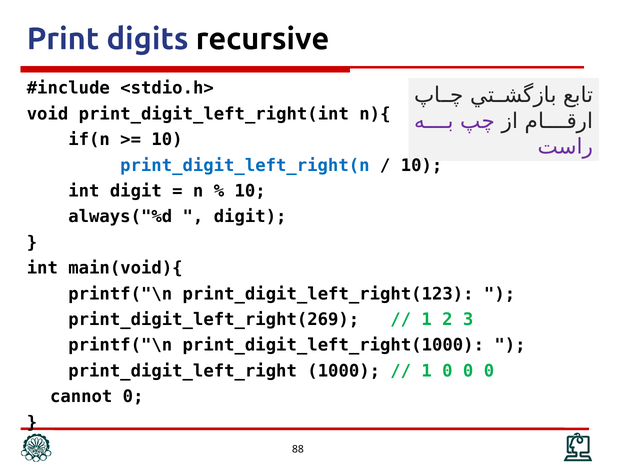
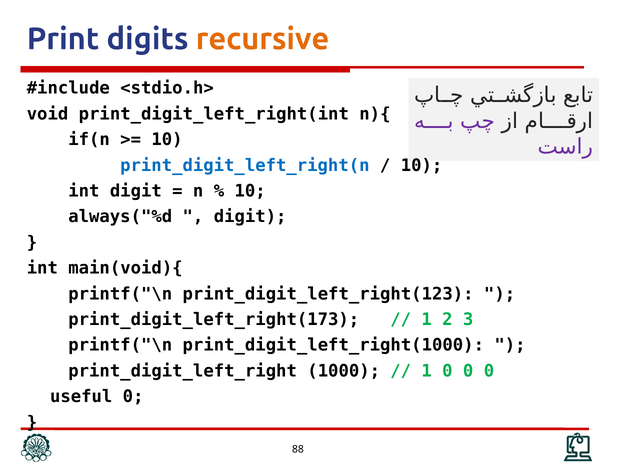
recursive colour: black -> orange (263, 39)
print_digit_left_right(269: print_digit_left_right(269 -> print_digit_left_right(173 (214, 320)
cannot: cannot -> useful (81, 397)
